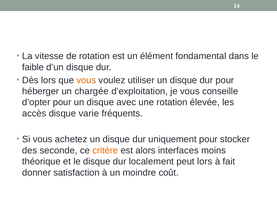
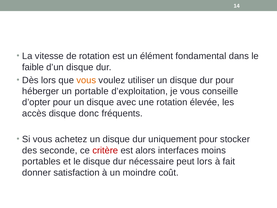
chargée: chargée -> portable (92, 91)
varie: varie -> donc (89, 113)
critère colour: orange -> red (105, 150)
théorique: théorique -> portables (41, 161)
localement: localement -> nécessaire (151, 161)
